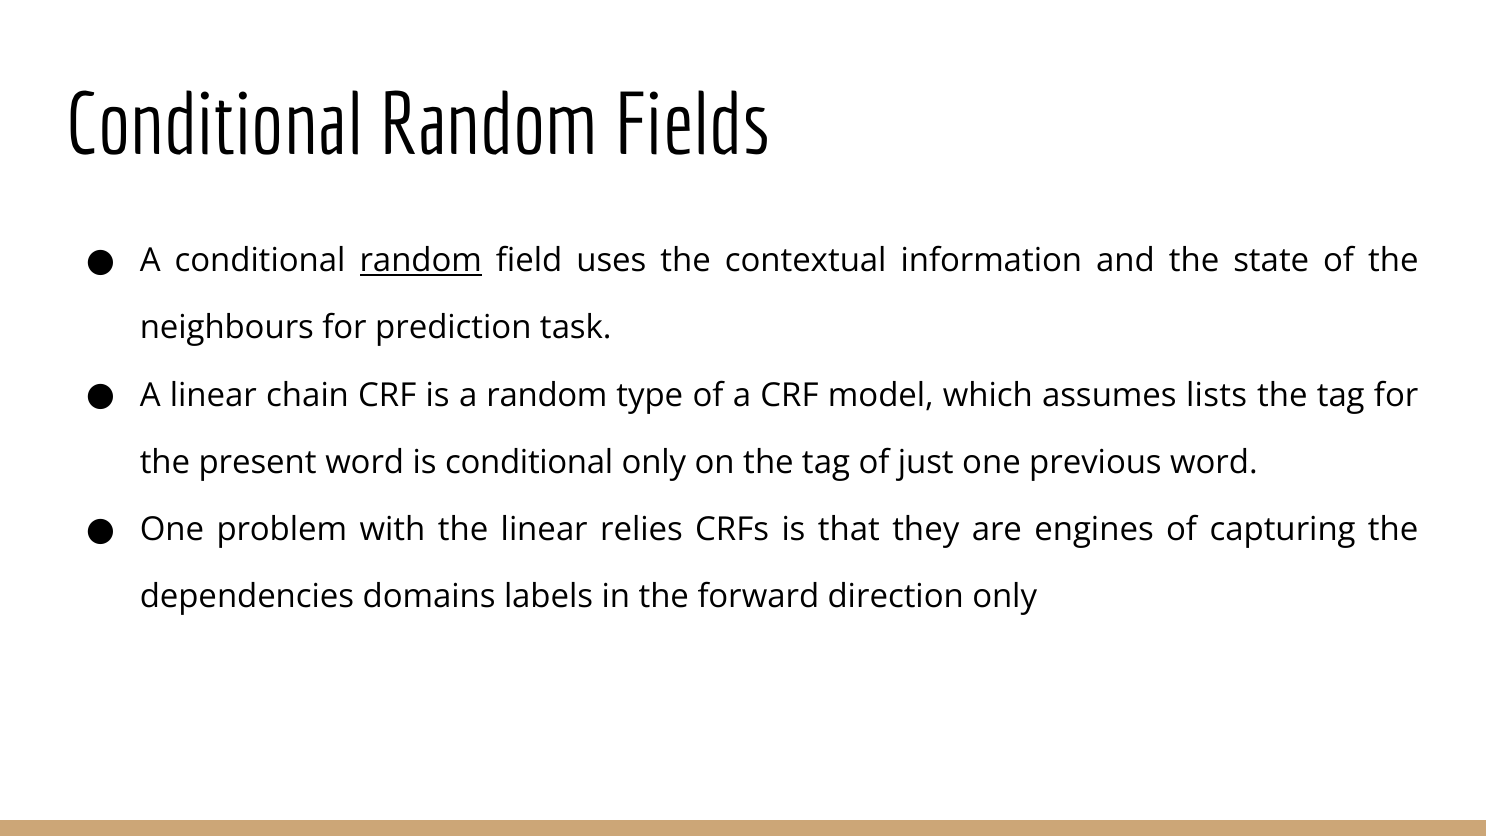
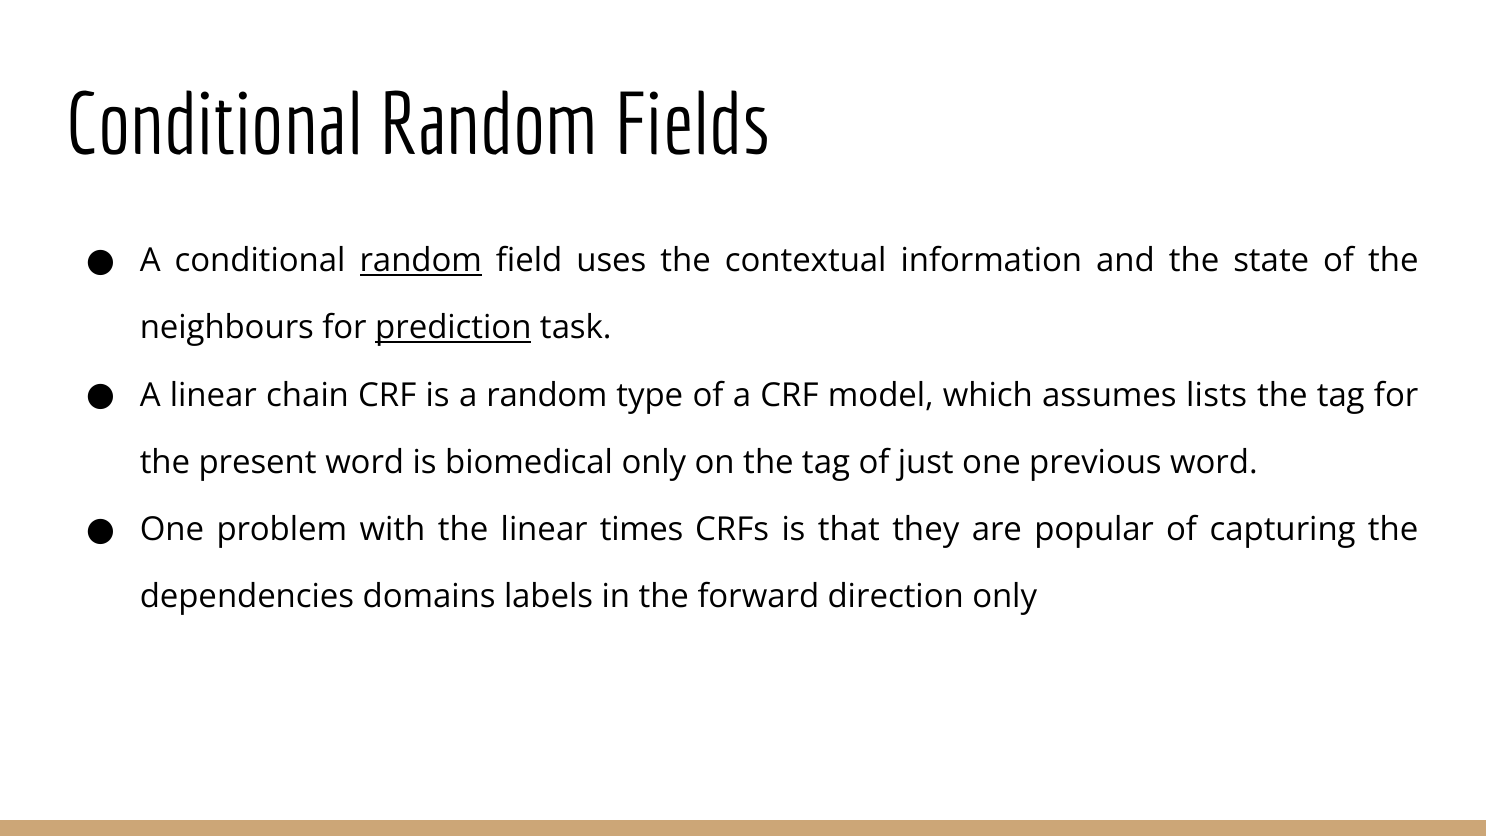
prediction underline: none -> present (453, 328)
is conditional: conditional -> biomedical (529, 462)
relies: relies -> times (642, 530)
engines: engines -> popular (1094, 530)
